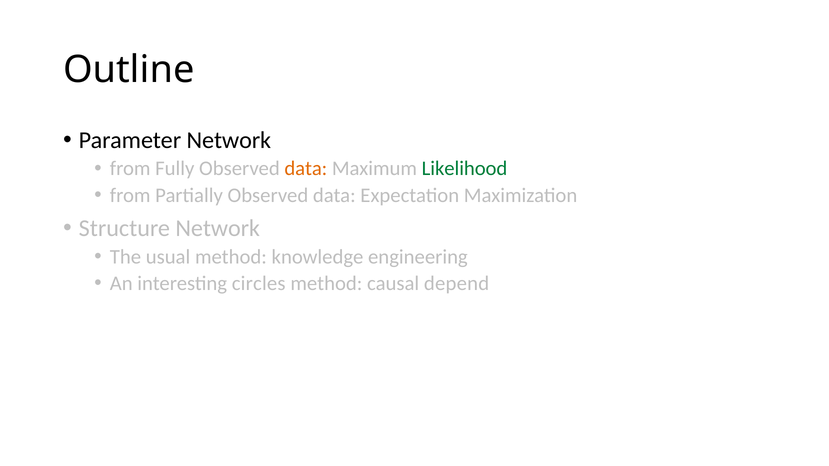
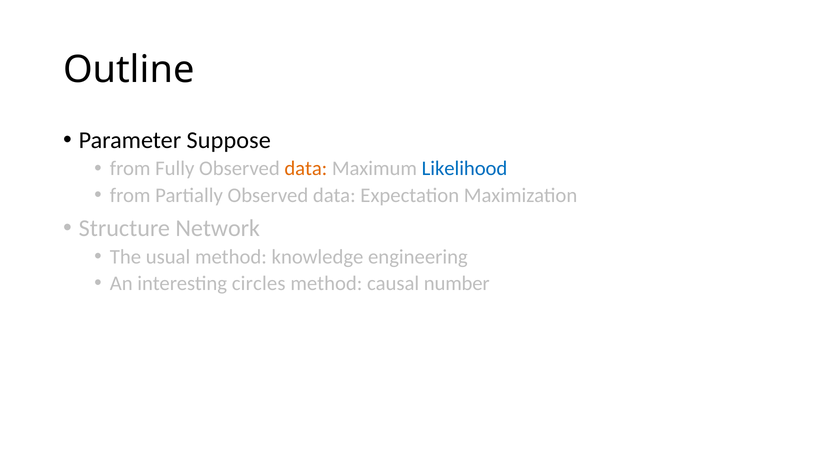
Parameter Network: Network -> Suppose (229, 140)
Likelihood colour: green -> blue (465, 169)
depend: depend -> number (457, 284)
